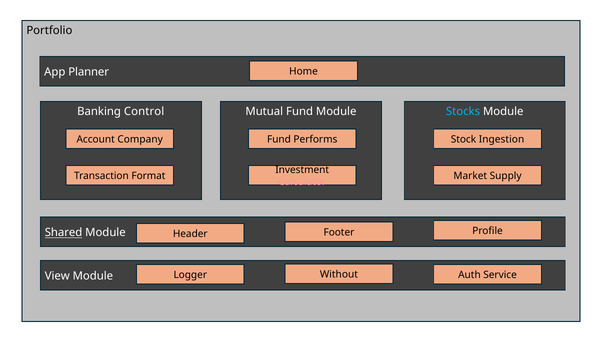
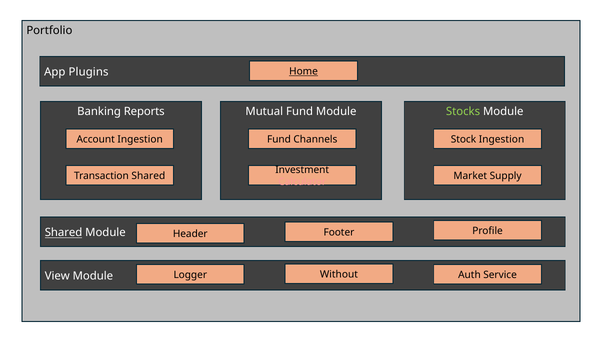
Home underline: none -> present (304, 71)
Planner: Planner -> Plugins (89, 72)
Control: Control -> Reports (144, 111)
Stocks colour: light blue -> light green (463, 111)
Account Company: Company -> Ingestion (140, 139)
Performs: Performs -> Channels (315, 139)
Transaction Format: Format -> Shared (148, 176)
